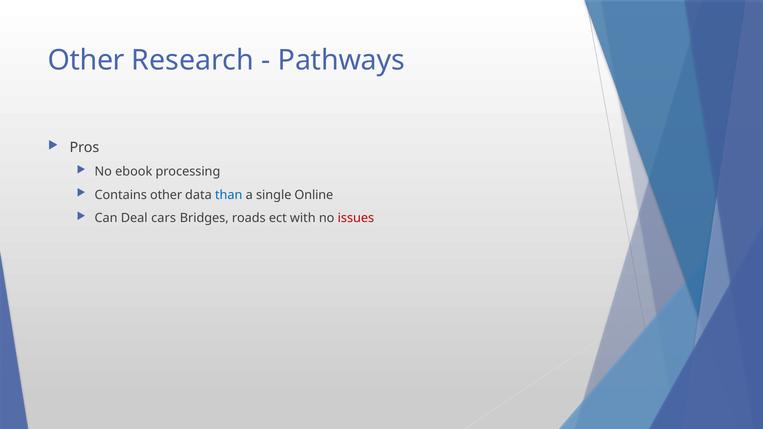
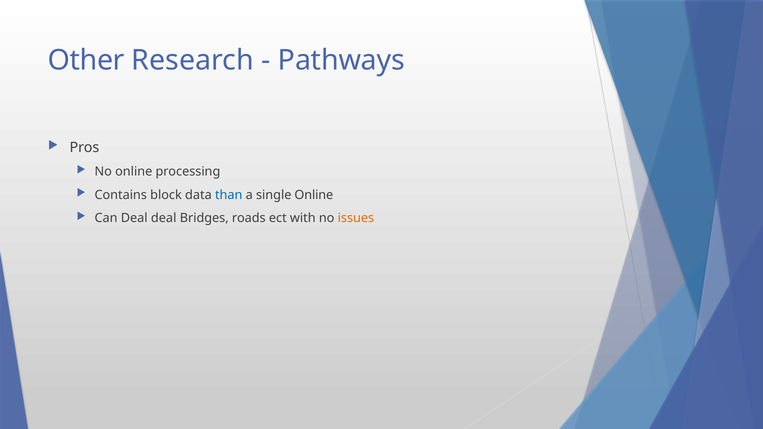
No ebook: ebook -> online (134, 172)
Contains other: other -> block (166, 195)
Deal cars: cars -> deal (164, 218)
issues colour: red -> orange (356, 218)
